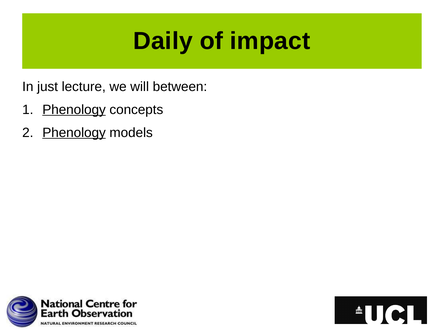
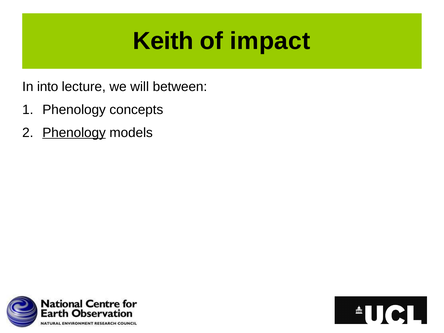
Daily: Daily -> Keith (163, 41)
just: just -> into (48, 87)
Phenology underline: present -> none (74, 110)
